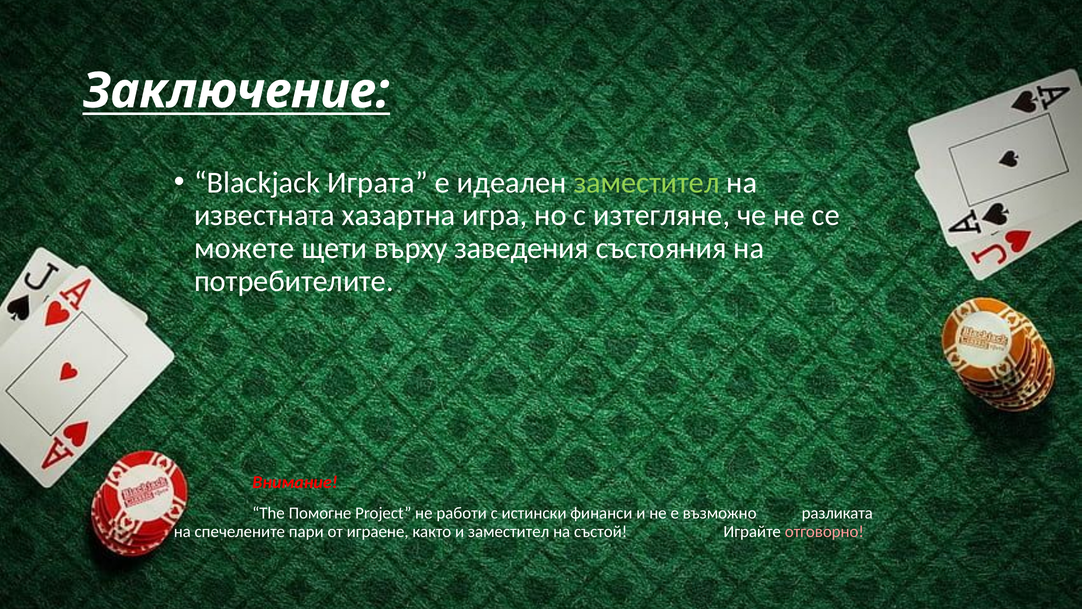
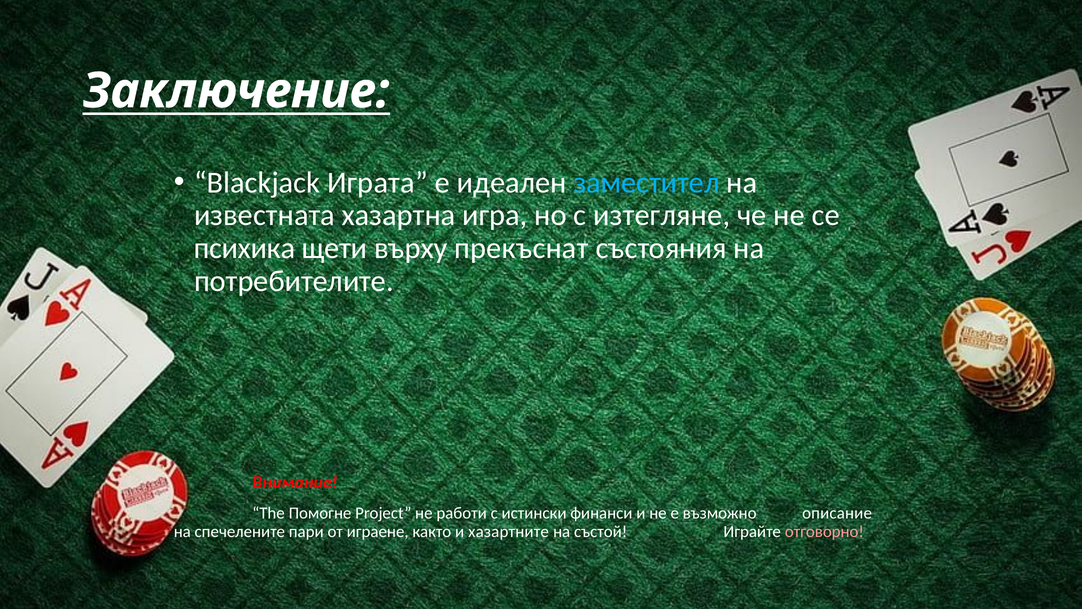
заместител colour: light green -> light blue (647, 182)
можете: можете -> психика (245, 248)
заведения: заведения -> прекъснат (521, 248)
разликата: разликата -> описание (837, 513)
и заместител: заместител -> хазартните (509, 531)
